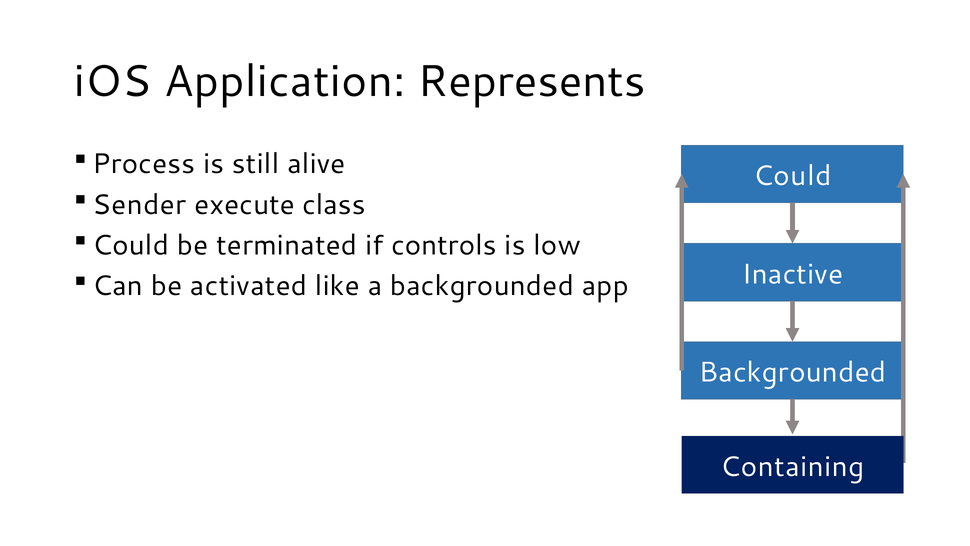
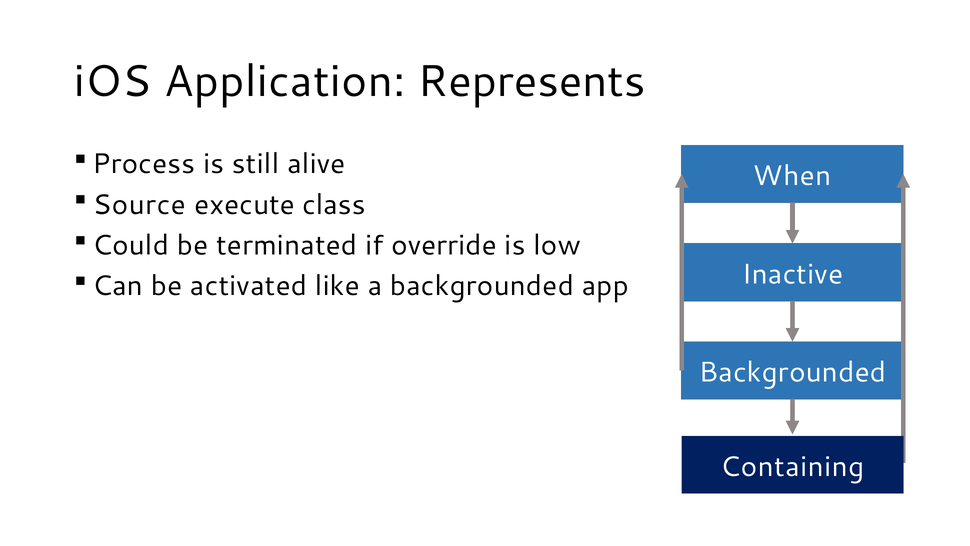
Could: Could -> When (792, 176)
Sender: Sender -> Source (139, 205)
controls: controls -> override (444, 245)
